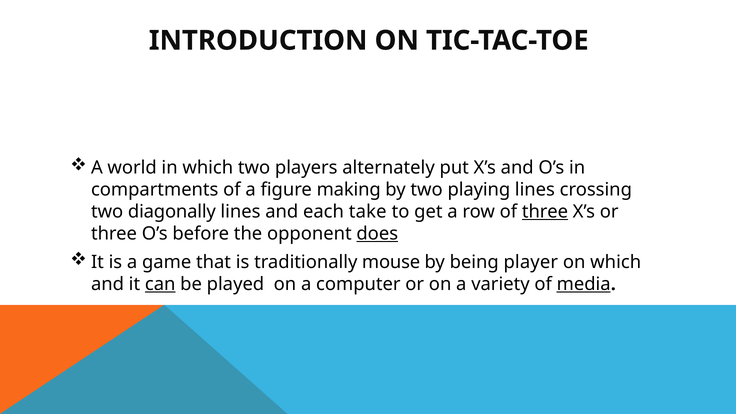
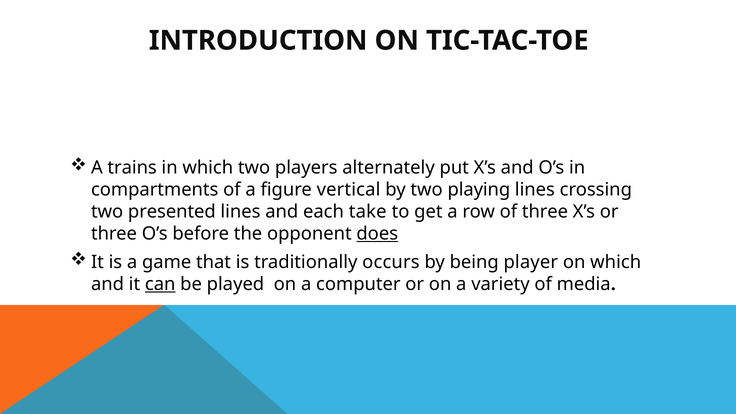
world: world -> trains (132, 167)
making: making -> vertical (349, 190)
diagonally: diagonally -> presented (172, 212)
three underline: present -> none (545, 212)
mouse: mouse -> occurs (391, 262)
media underline: present -> none (584, 284)
